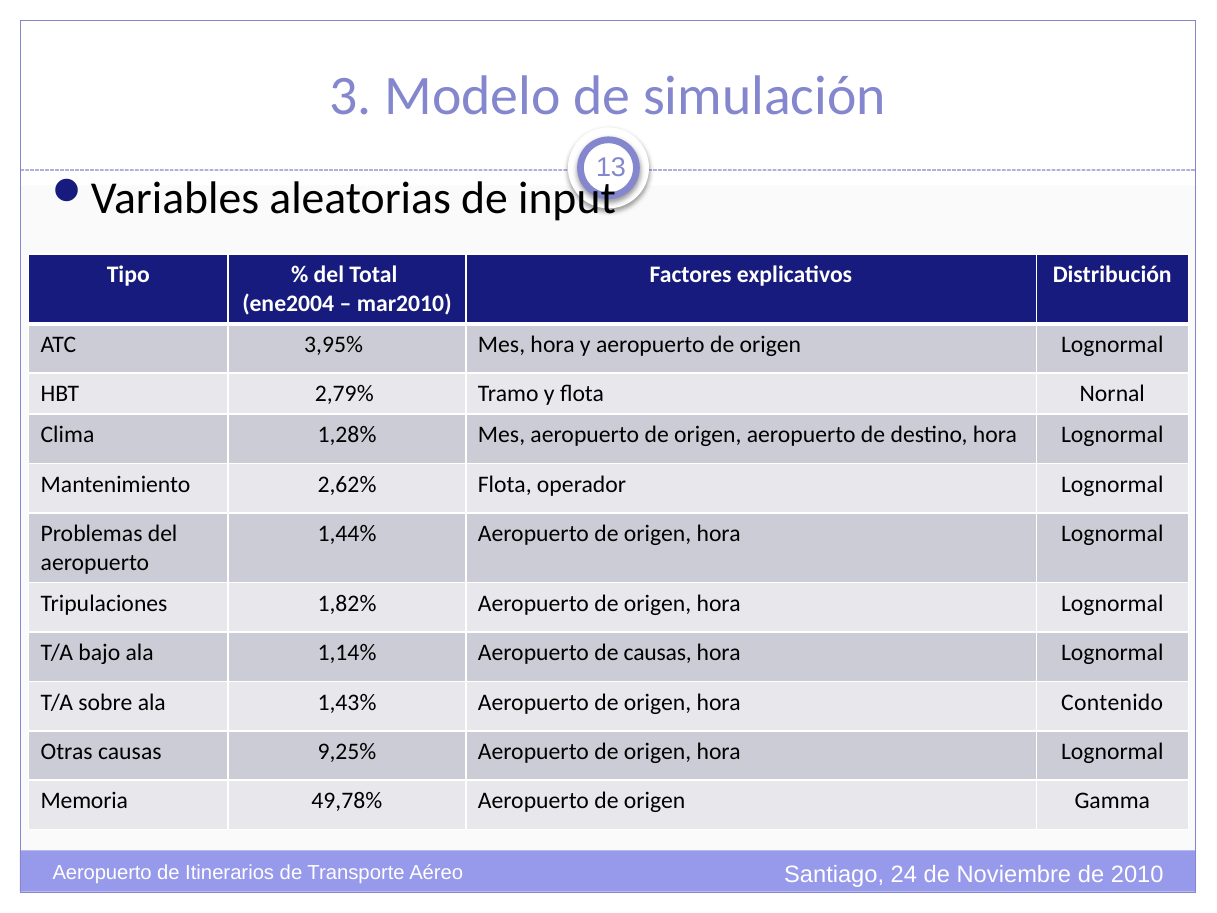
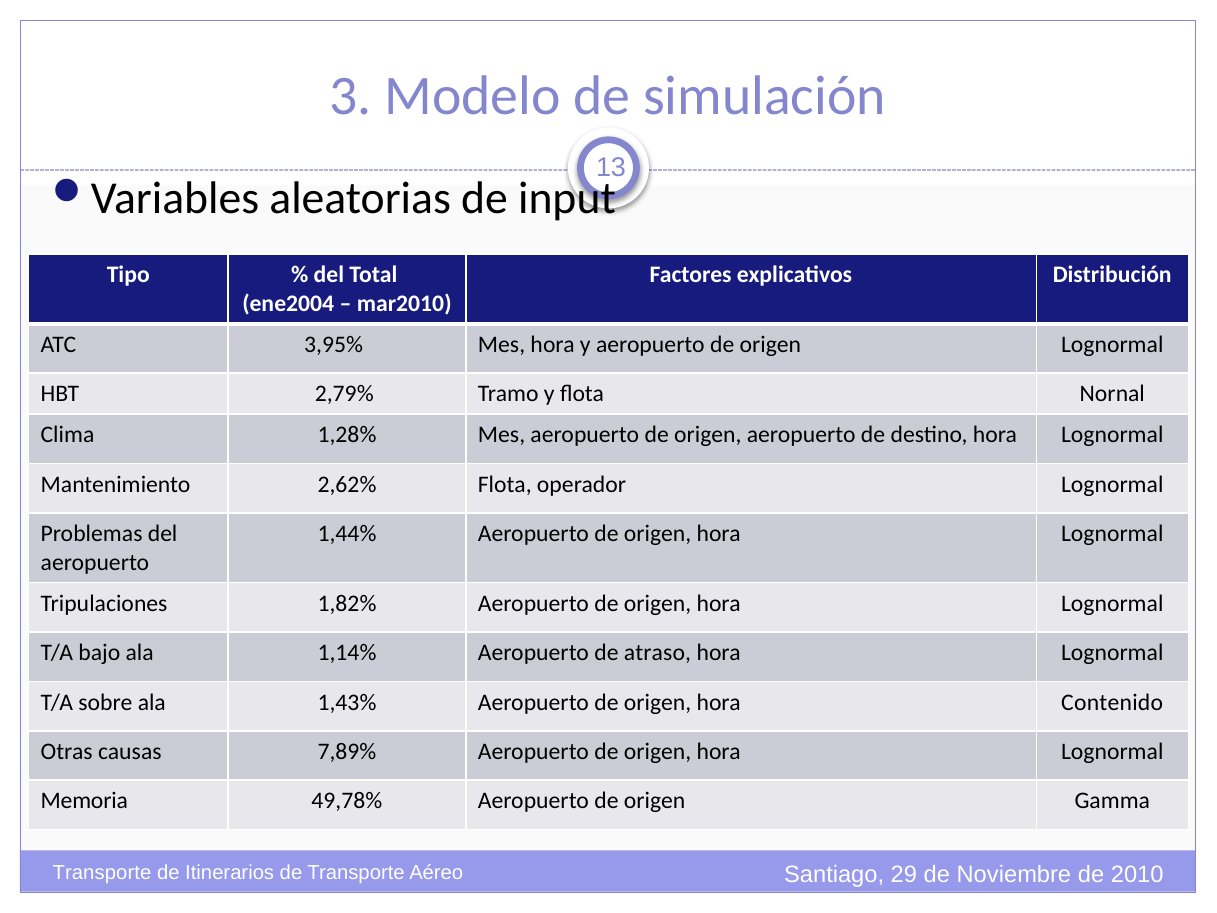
de causas: causas -> atraso (657, 653)
9,25%: 9,25% -> 7,89% (347, 751)
24: 24 -> 29 (904, 874)
Aeropuerto: Aeropuerto -> Transporte (102, 873)
